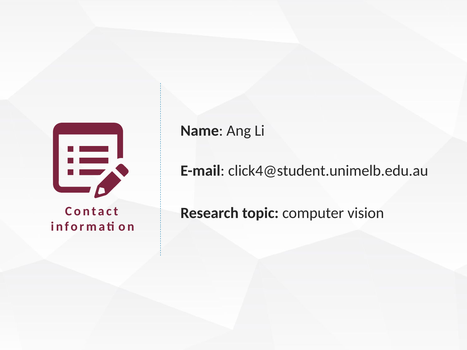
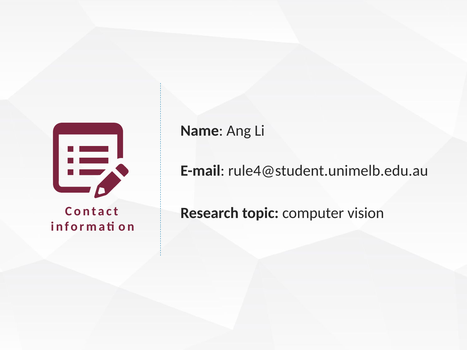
click4@student.unimelb.edu.au: click4@student.unimelb.edu.au -> rule4@student.unimelb.edu.au (328, 171)
